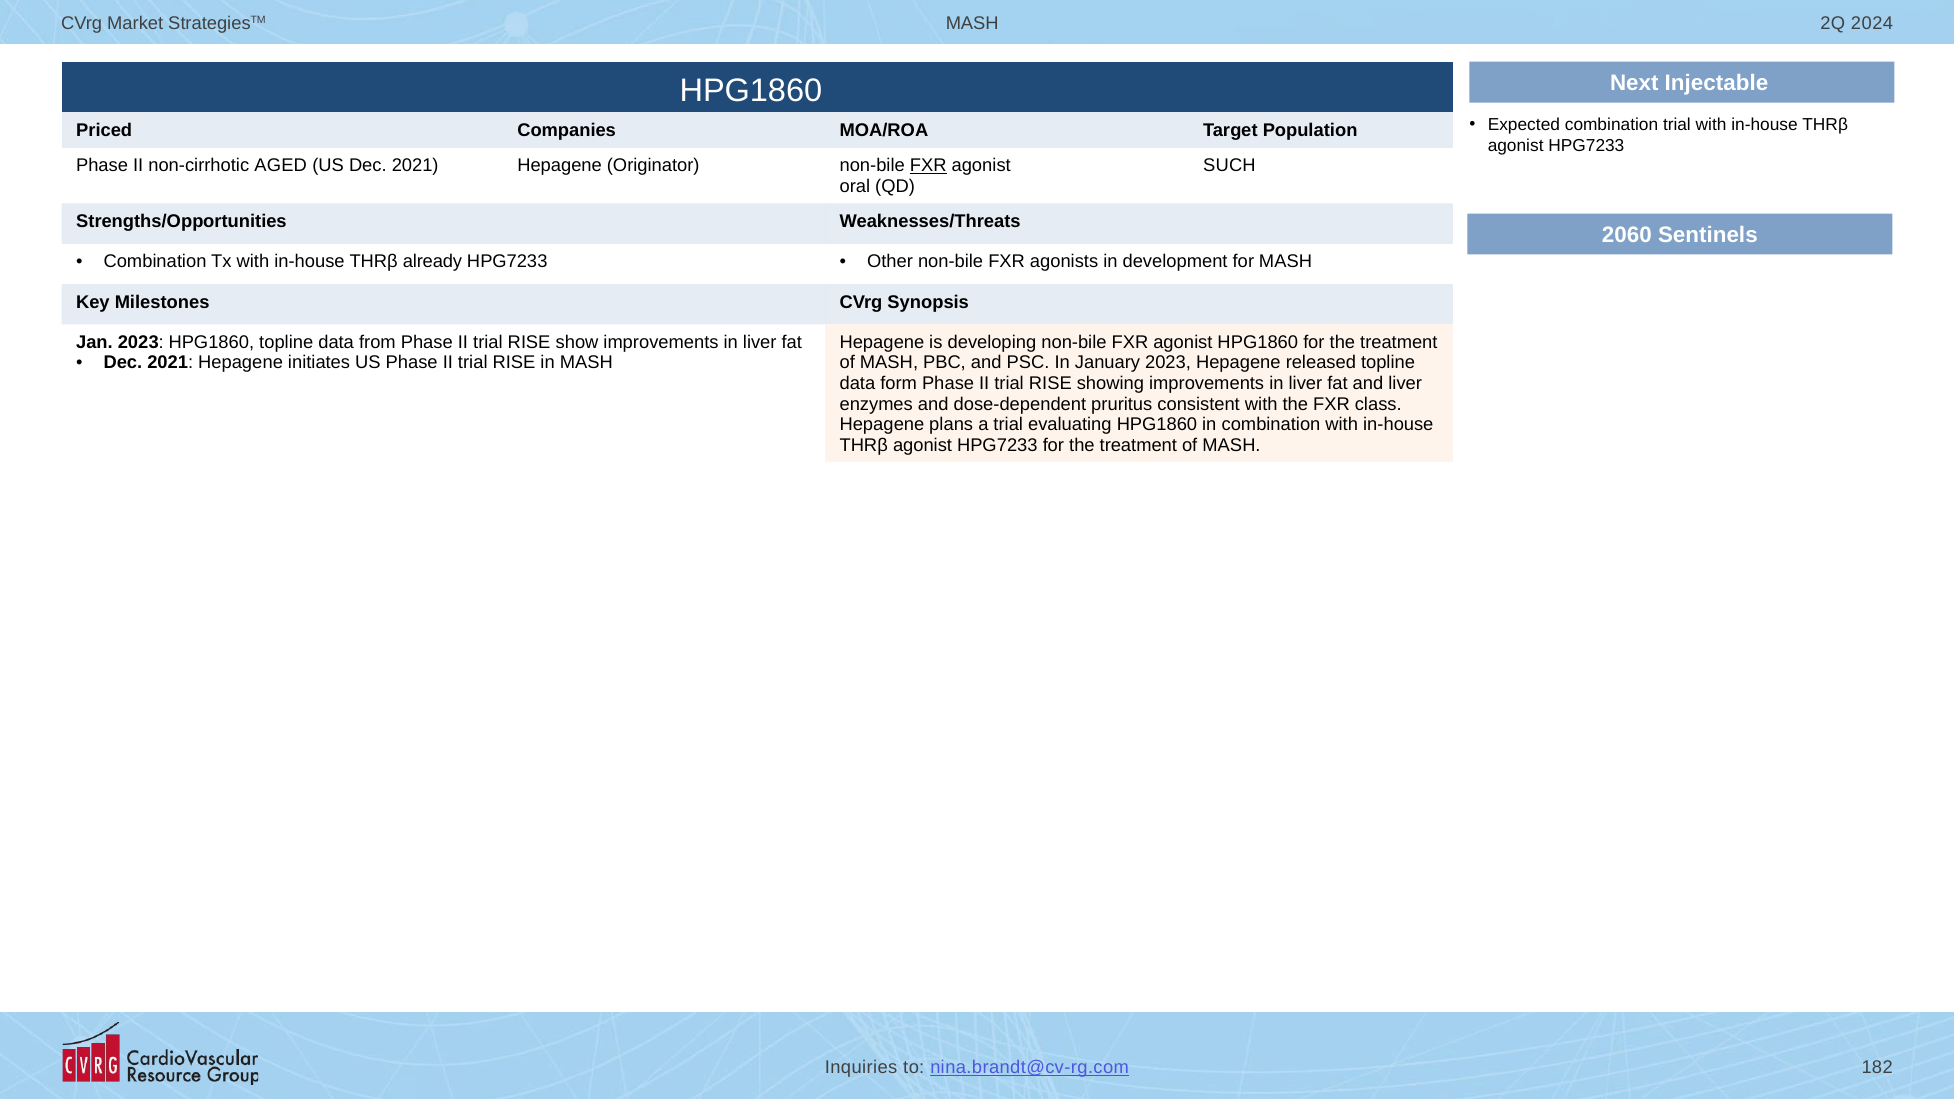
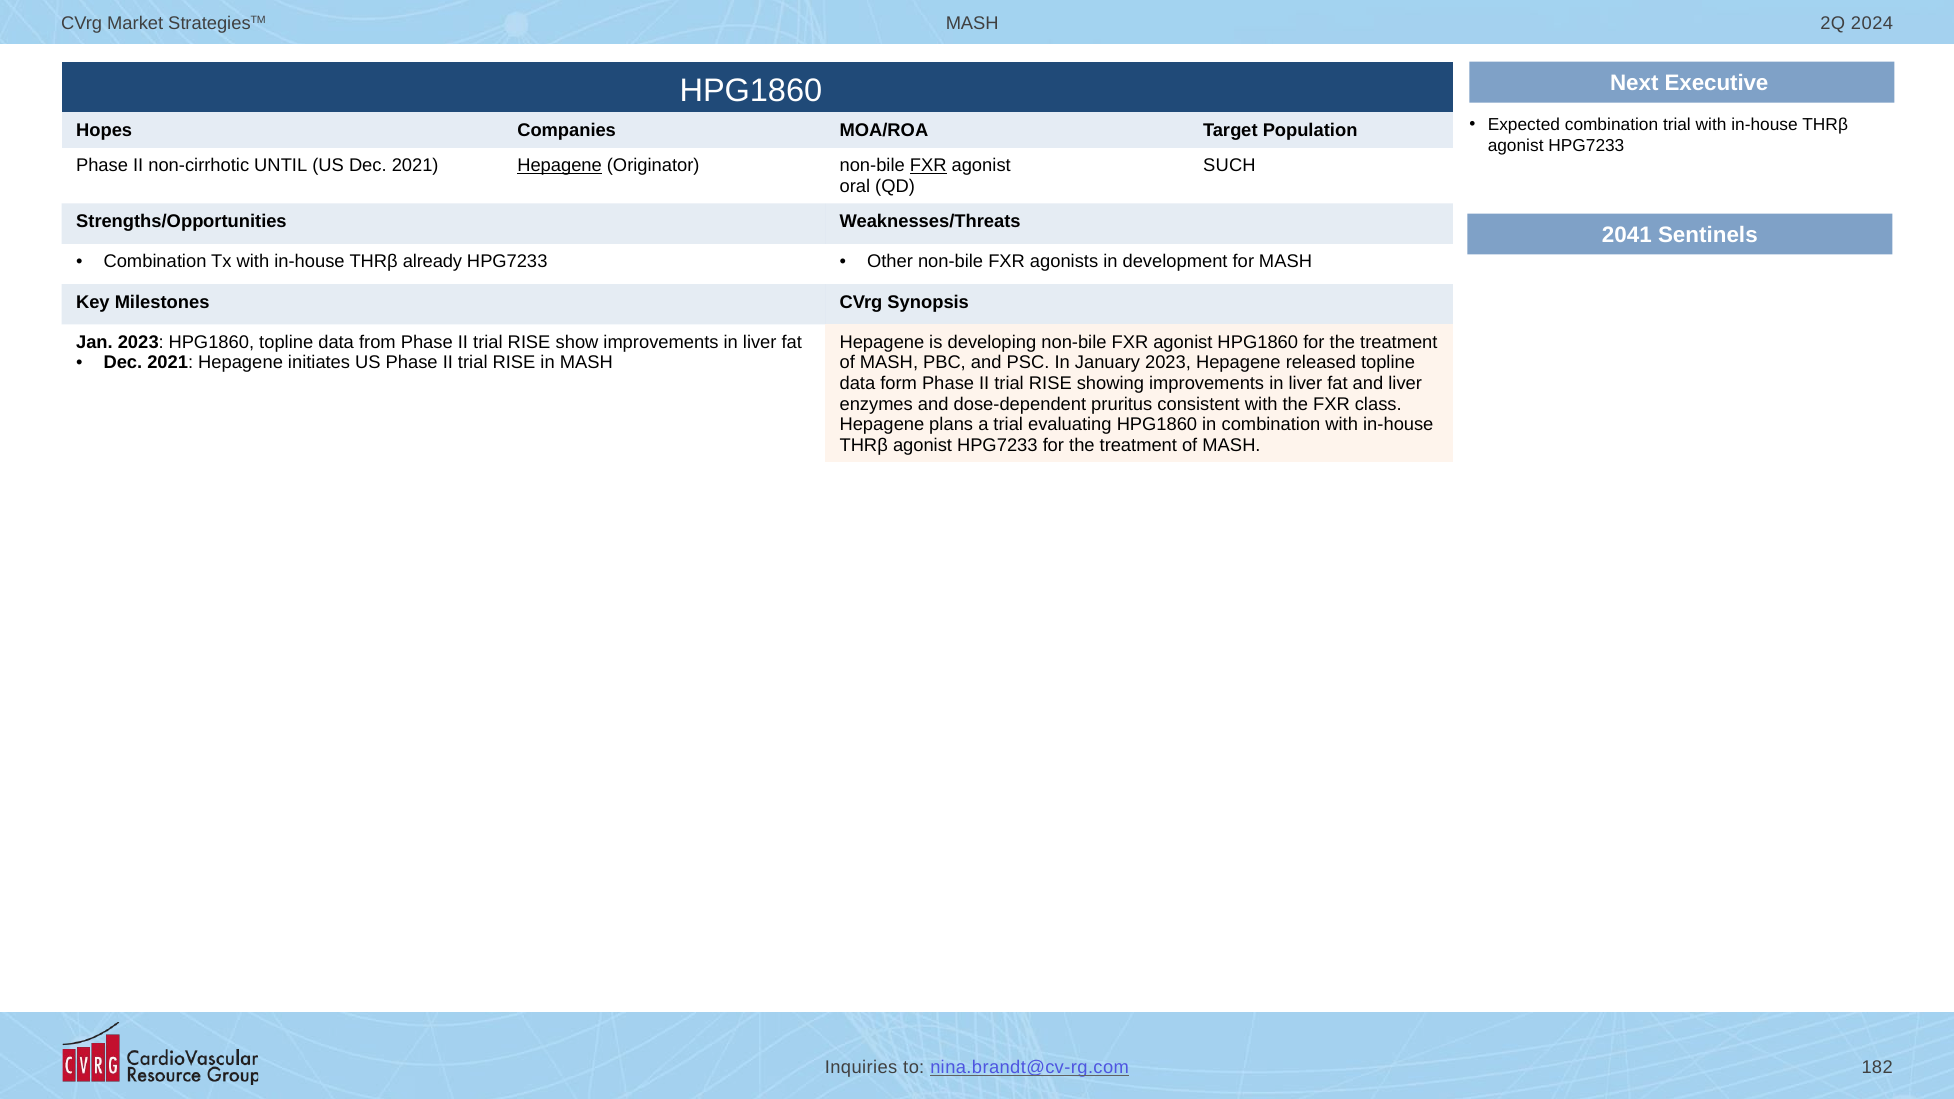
Injectable: Injectable -> Executive (1717, 84)
Priced: Priced -> Hopes (104, 130)
AGED: AGED -> UNTIL (281, 166)
Hepagene underline: none -> present (560, 166)
2060: 2060 -> 2041 (1627, 236)
